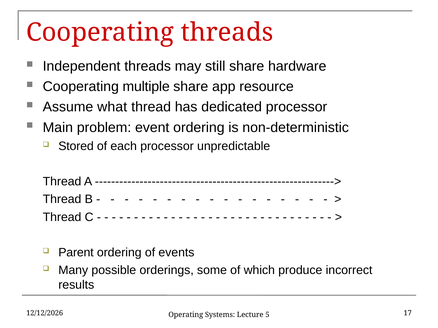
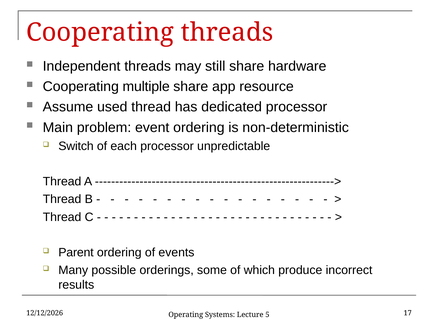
what: what -> used (112, 107)
Stored: Stored -> Switch (76, 146)
